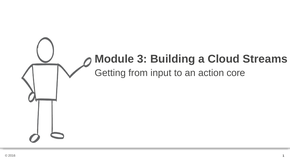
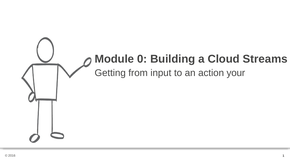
3: 3 -> 0 (142, 59)
core: core -> your (236, 73)
